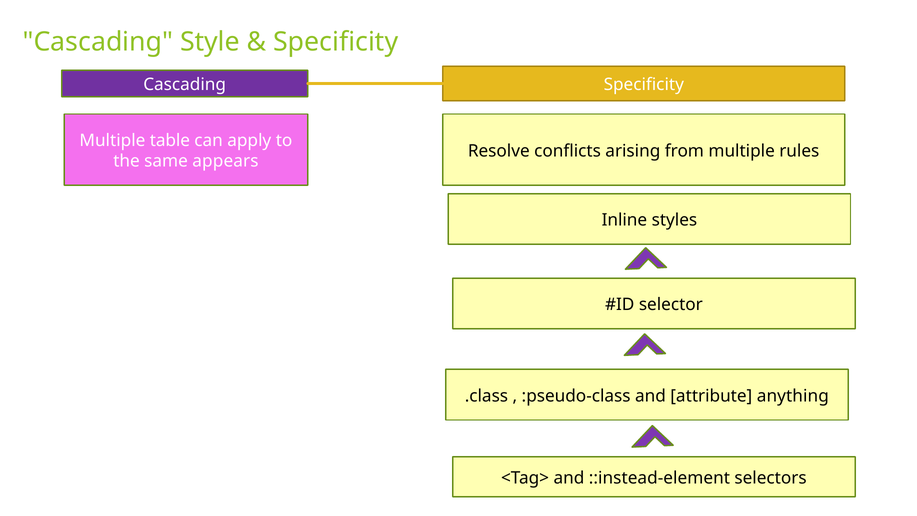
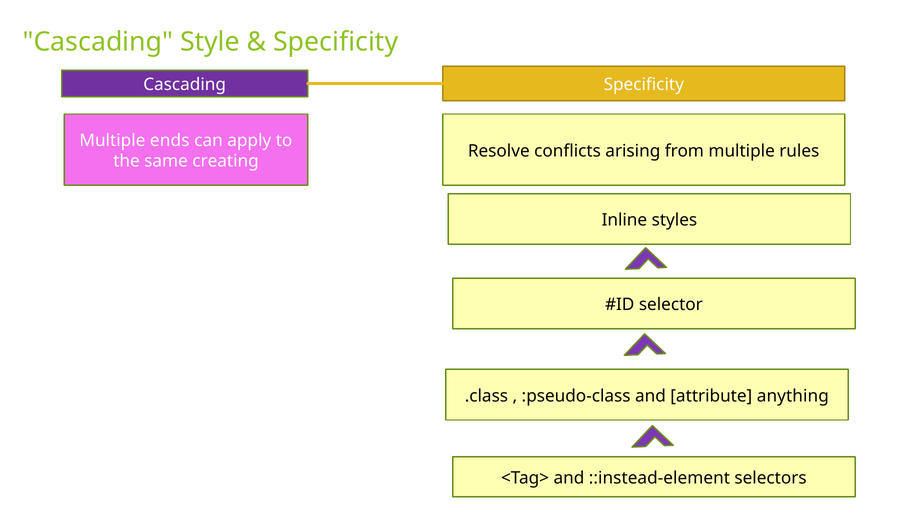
table: table -> ends (170, 141)
appears: appears -> creating (226, 161)
